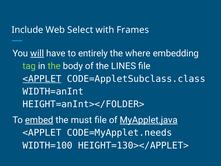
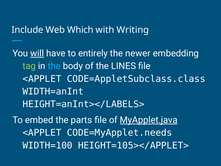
Select: Select -> Which (80, 30)
Frames: Frames -> Writing (133, 30)
where: where -> newer (138, 53)
the colour: light green -> light blue (54, 66)
<APPLET underline: present -> none (42, 79)
HEIGHT=anInt></FOLDER>: HEIGHT=anInt></FOLDER> -> HEIGHT=anInt></LABELS> (84, 104)
embed underline: present -> none (39, 120)
must: must -> parts (81, 120)
HEIGHT=130></APPLET>: HEIGHT=130></APPLET> -> HEIGHT=105></APPLET> (133, 145)
